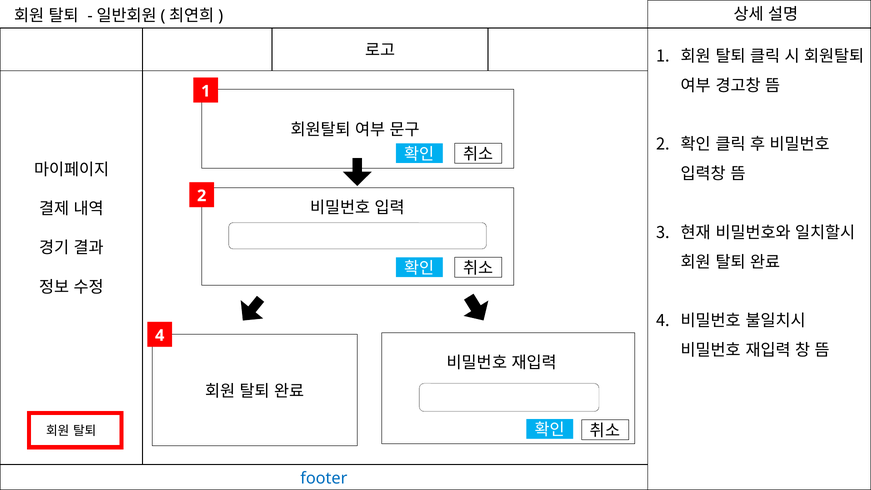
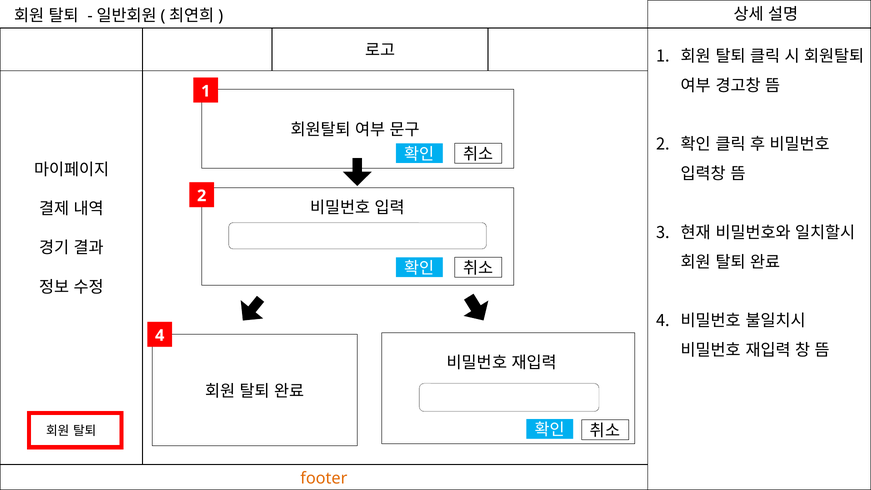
footer colour: blue -> orange (324, 478)
